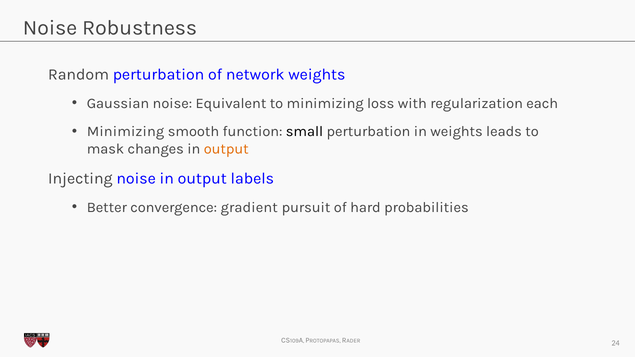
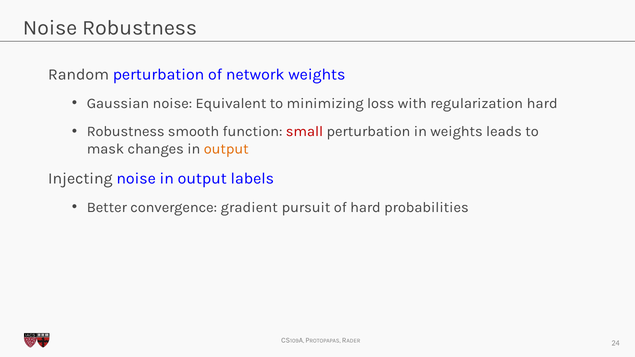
regularization each: each -> hard (542, 103)
Minimizing: Minimizing -> Robustness (126, 132)
small colour: black -> red (305, 132)
